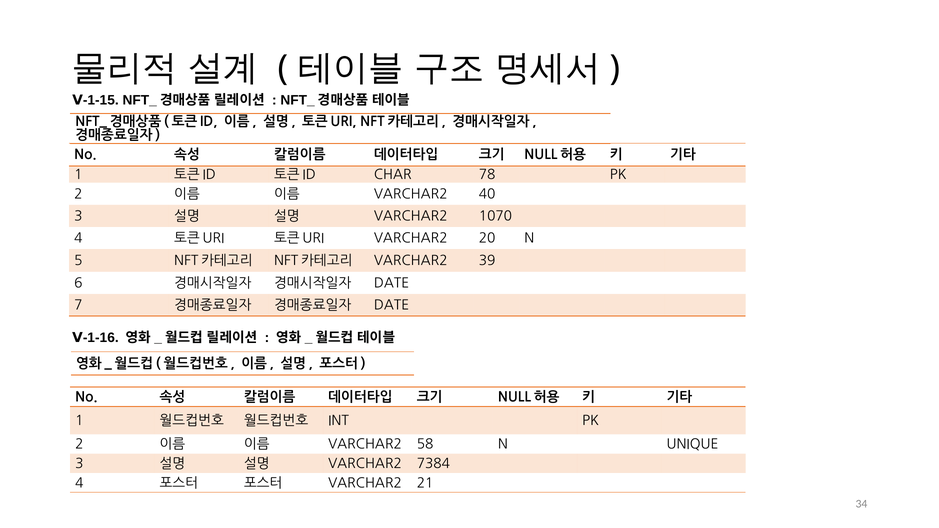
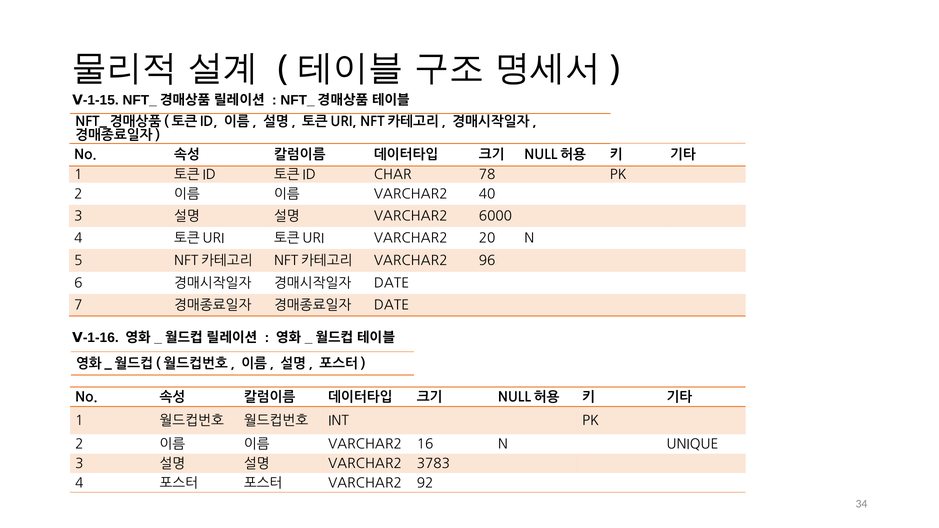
1070: 1070 -> 6000 (495, 216)
39: 39 -> 96 (487, 261)
58: 58 -> 16 (425, 444)
7384: 7384 -> 3783 (433, 464)
21: 21 -> 92 (425, 483)
